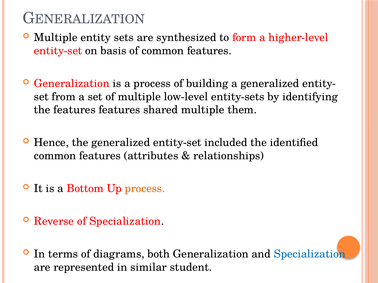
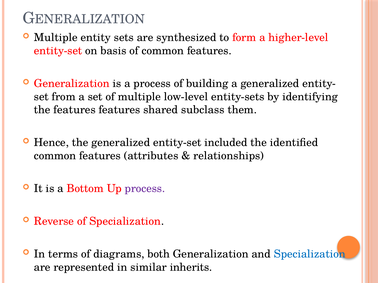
shared multiple: multiple -> subclass (203, 110)
process colour: orange -> purple (145, 189)
student: student -> inherits (191, 268)
